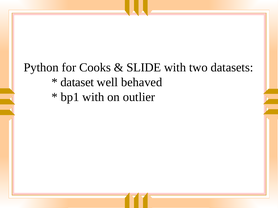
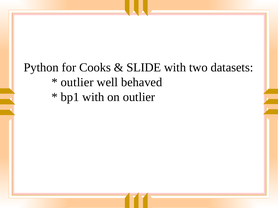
dataset: dataset -> outlier (77, 82)
